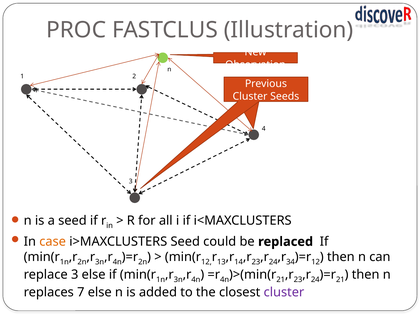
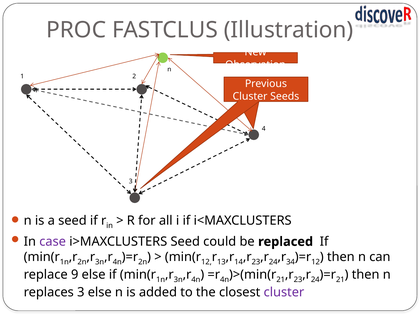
case colour: orange -> purple (53, 242)
replace 3: 3 -> 9 (75, 275)
replaces 7: 7 -> 3 (81, 292)
